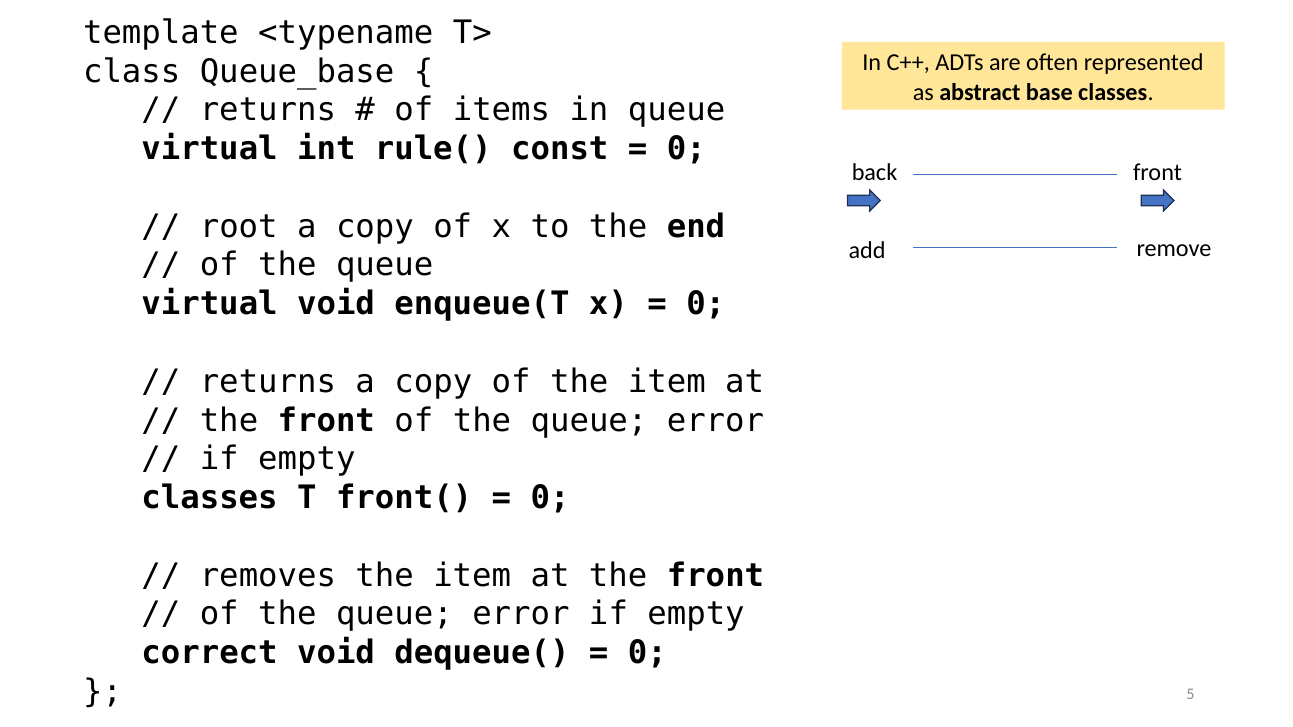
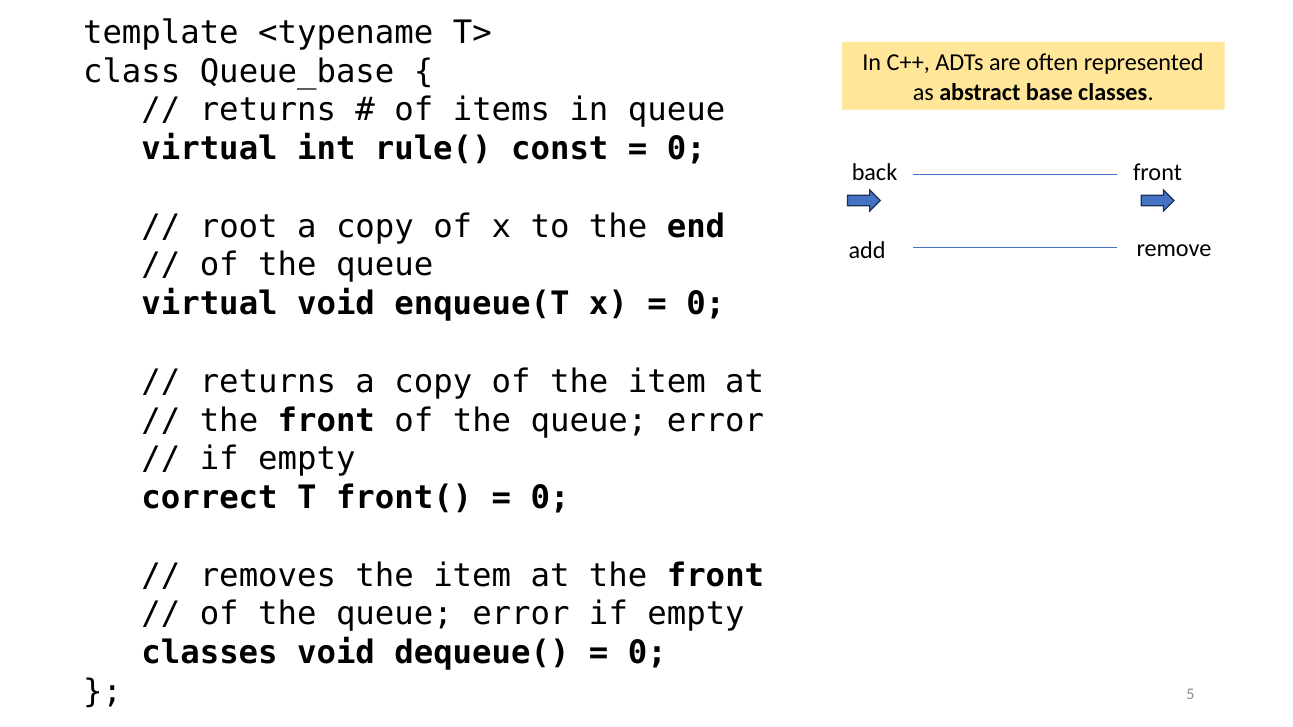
classes: classes -> correct (210, 498)
correct: correct -> classes (210, 653)
